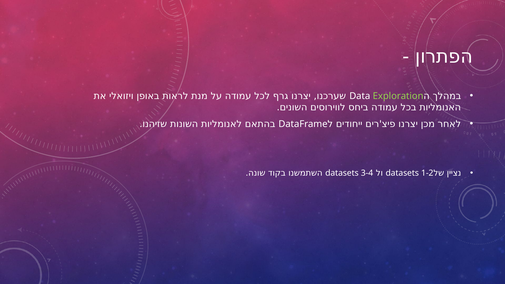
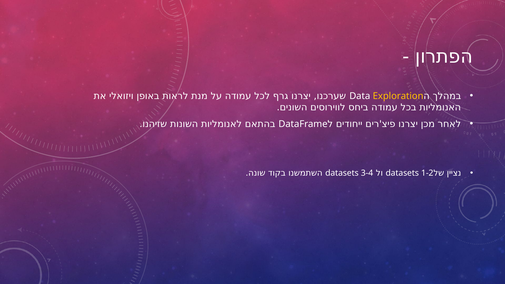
Exploration colour: light green -> yellow (398, 96)
